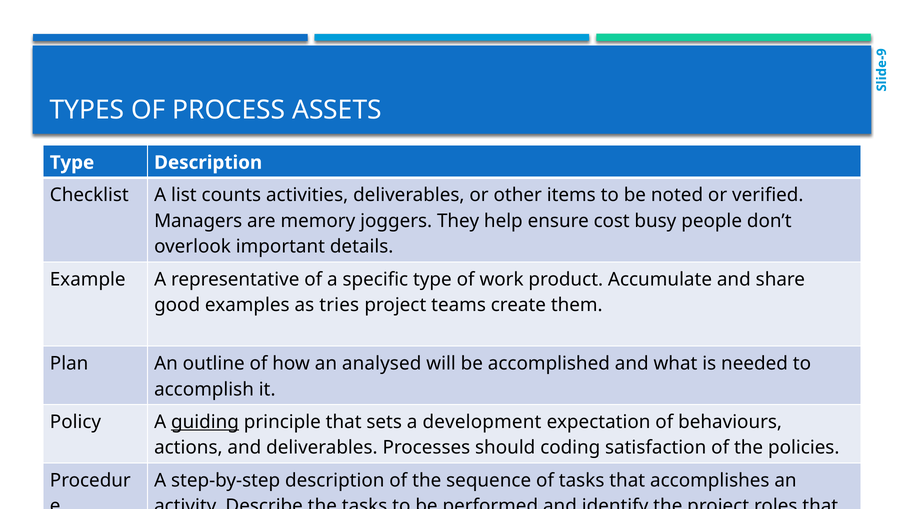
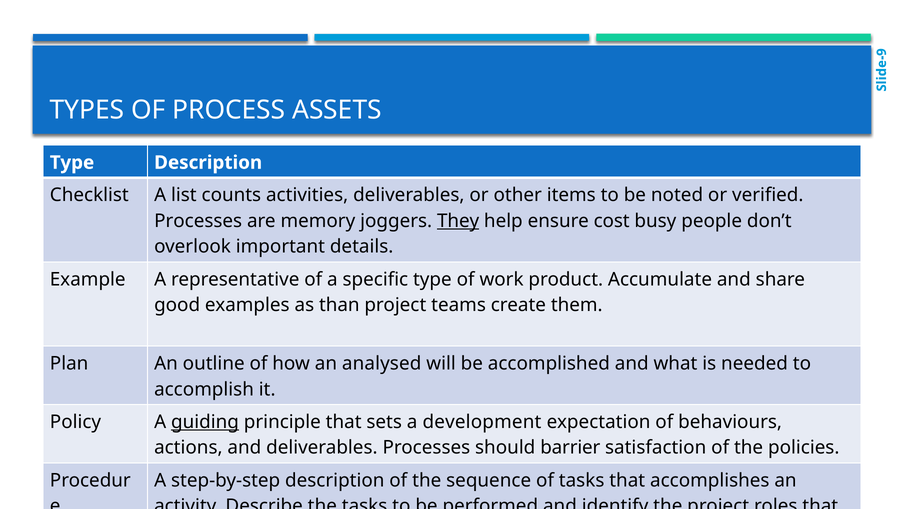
Managers: Managers -> Processes (198, 221)
They underline: none -> present (458, 221)
tries: tries -> than (339, 305)
coding: coding -> barrier (570, 447)
